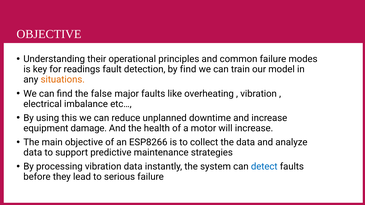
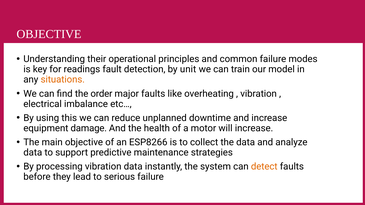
by find: find -> unit (188, 69)
false: false -> order (101, 94)
detect colour: blue -> orange (264, 167)
